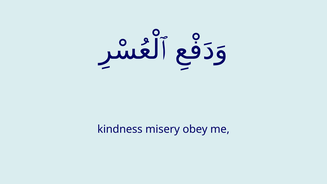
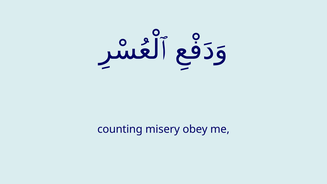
kindness: kindness -> counting (120, 129)
